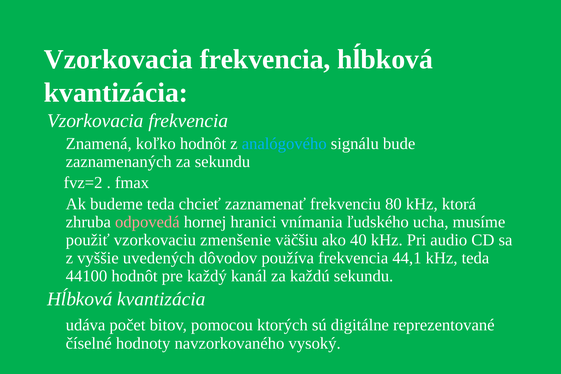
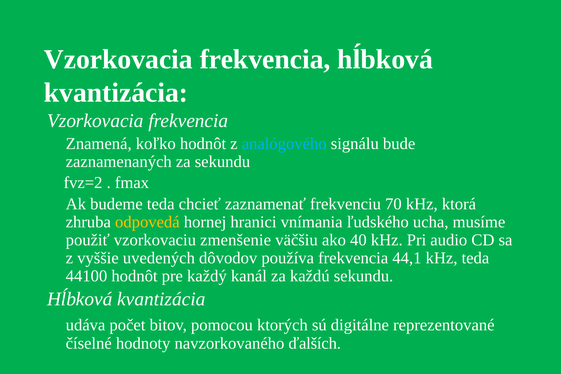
80: 80 -> 70 (393, 204)
odpovedá colour: pink -> yellow (147, 222)
vysoký: vysoký -> ďalších (315, 343)
